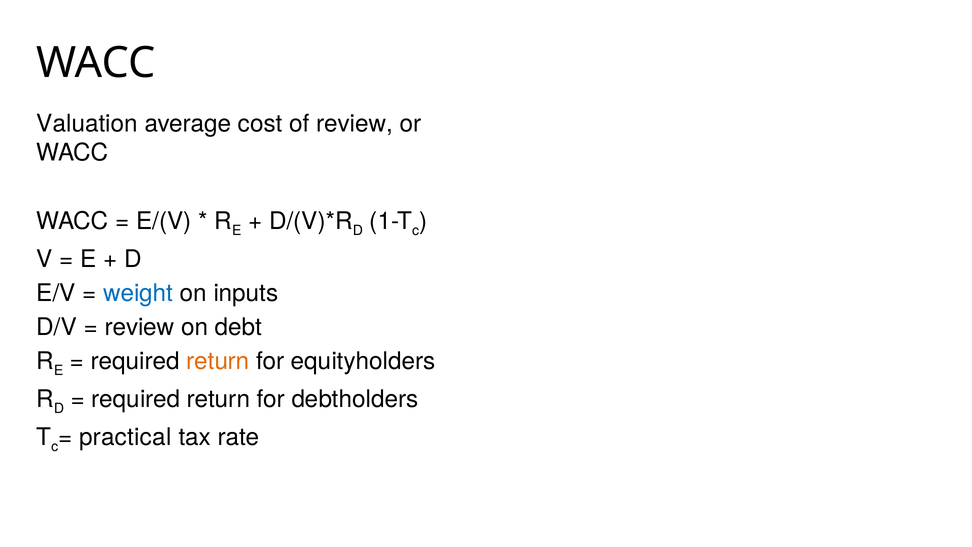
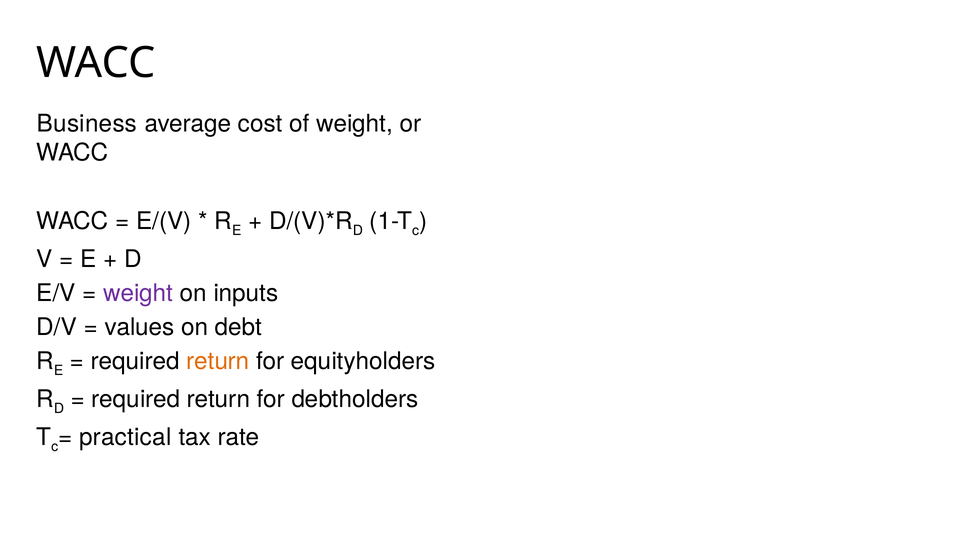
Valuation: Valuation -> Business (87, 124)
of review: review -> weight (354, 124)
weight colour: blue -> purple (138, 293)
review: review -> values (139, 327)
